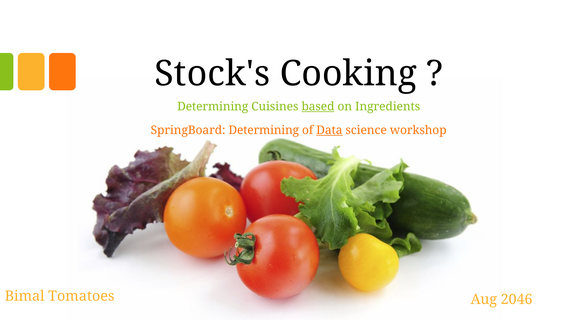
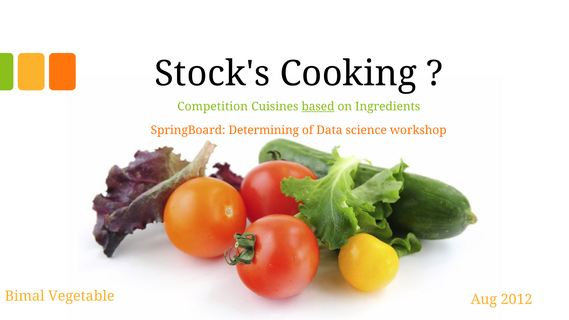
Determining: Determining -> Competition (213, 107)
Data underline: present -> none (329, 130)
Tomatoes: Tomatoes -> Vegetable (81, 296)
2046: 2046 -> 2012 (517, 300)
